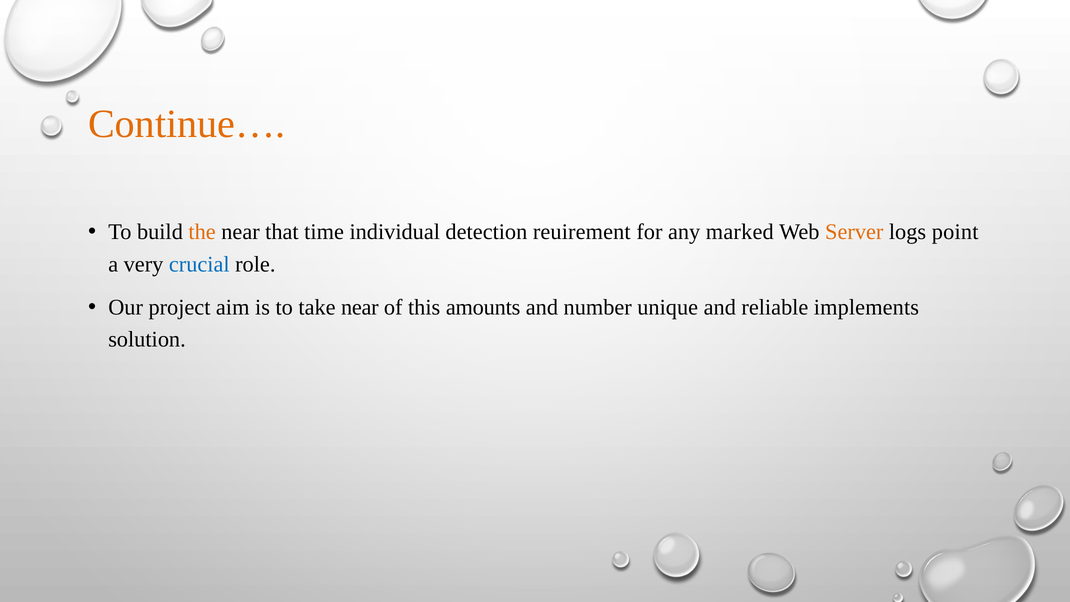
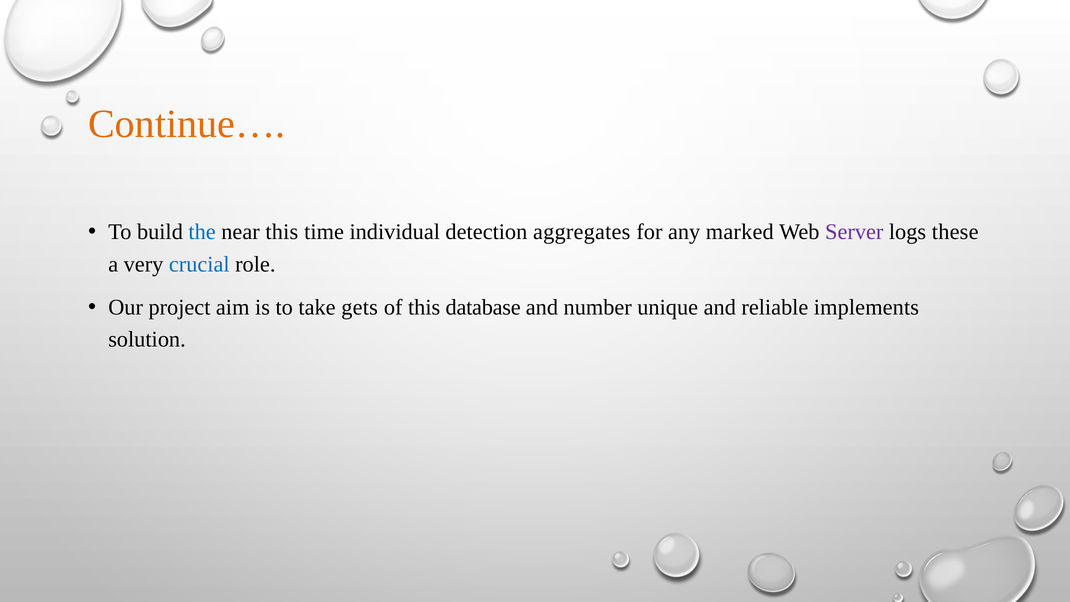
the colour: orange -> blue (202, 232)
near that: that -> this (282, 232)
reuirement: reuirement -> aggregates (582, 232)
Server colour: orange -> purple (854, 232)
point: point -> these (955, 232)
take near: near -> gets (360, 307)
amounts: amounts -> database (483, 307)
